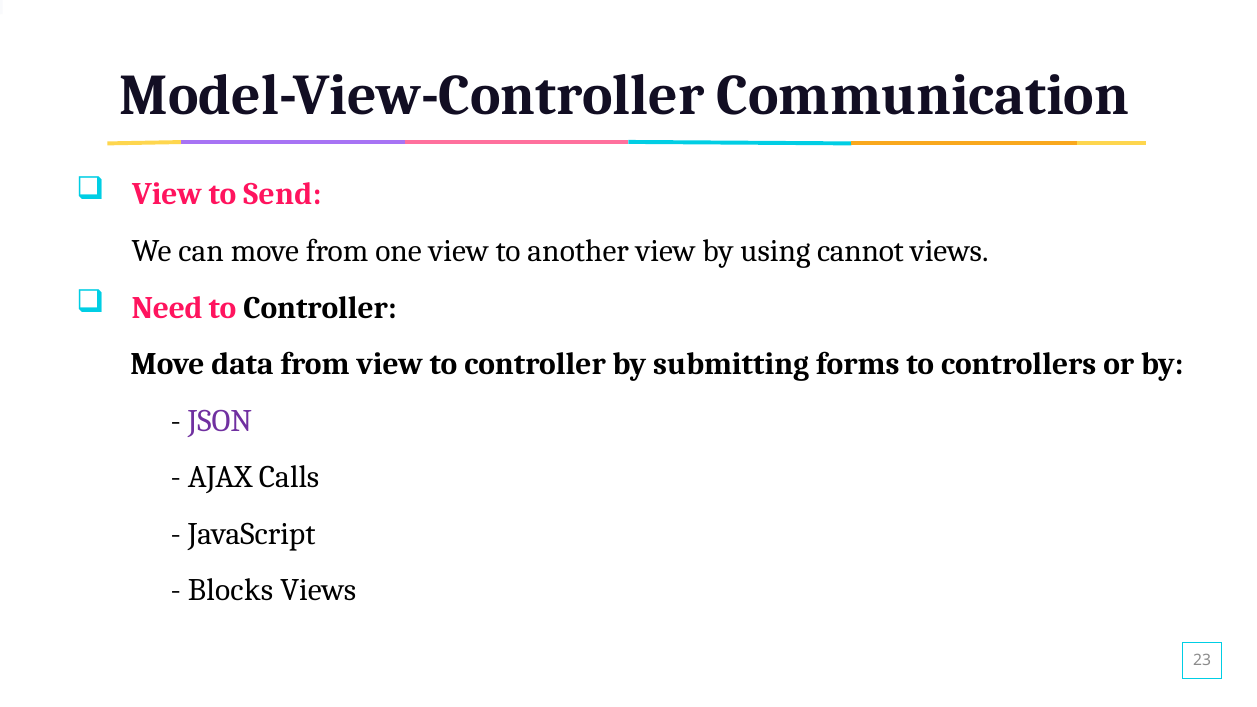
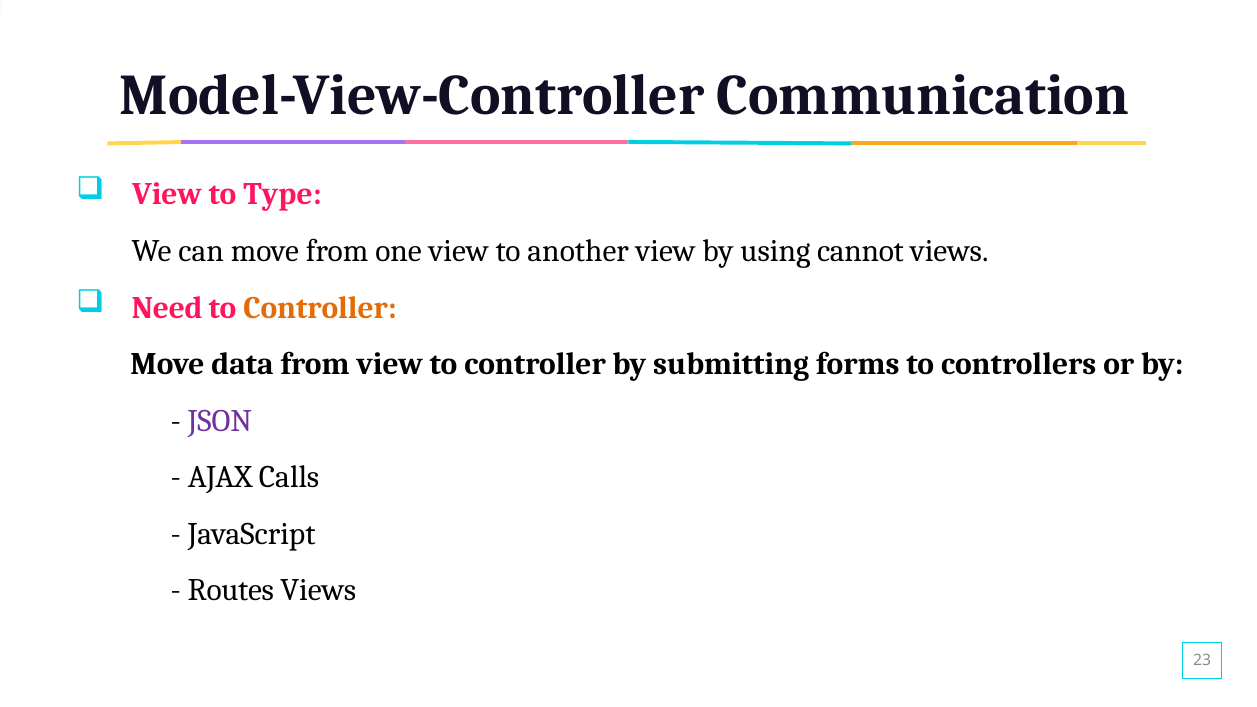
Send: Send -> Type (282, 195)
Controller colour: black -> orange (320, 308)
Blocks: Blocks -> Routes (231, 591)
